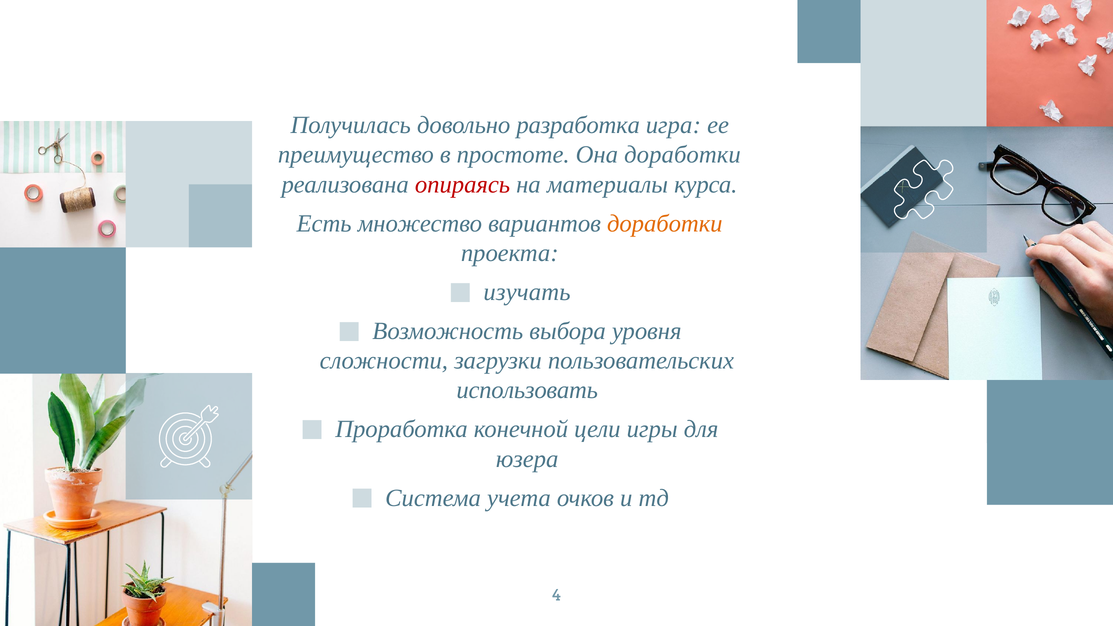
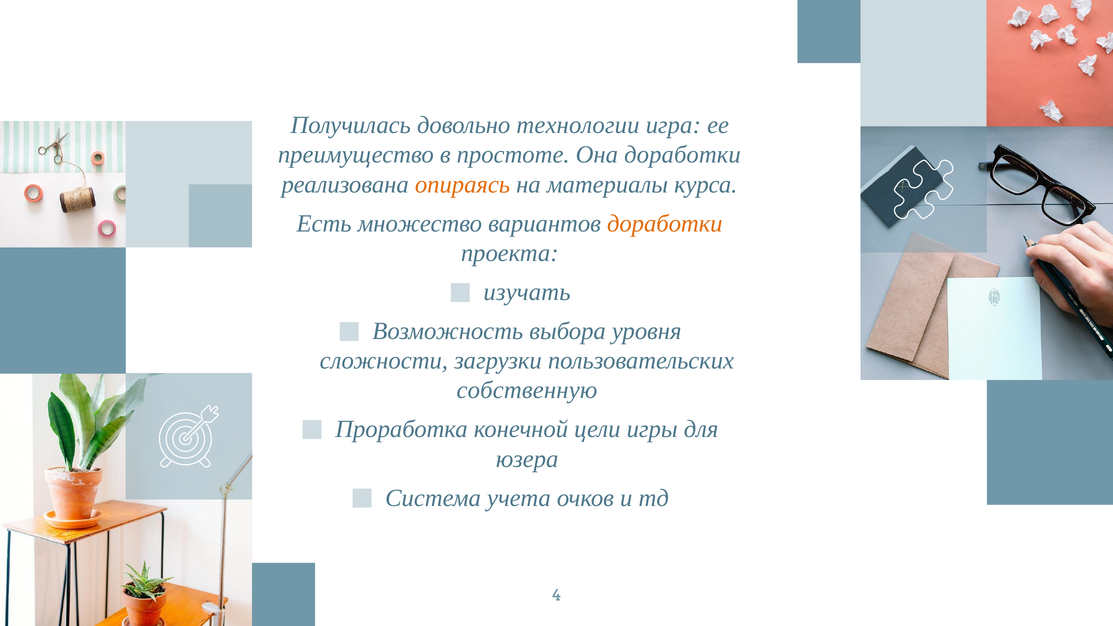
разработка: разработка -> технологии (578, 125)
опираясь colour: red -> orange (462, 185)
использовать: использовать -> собственную (527, 390)
